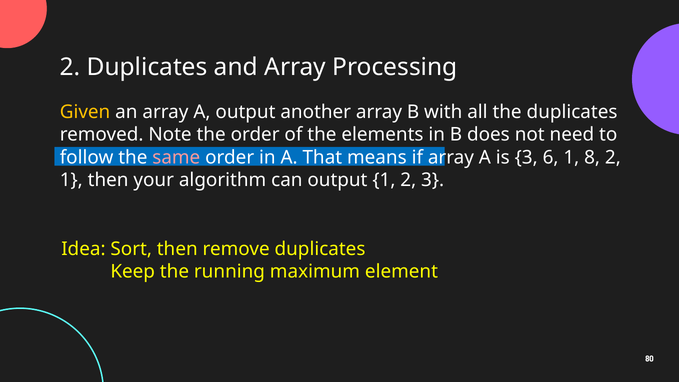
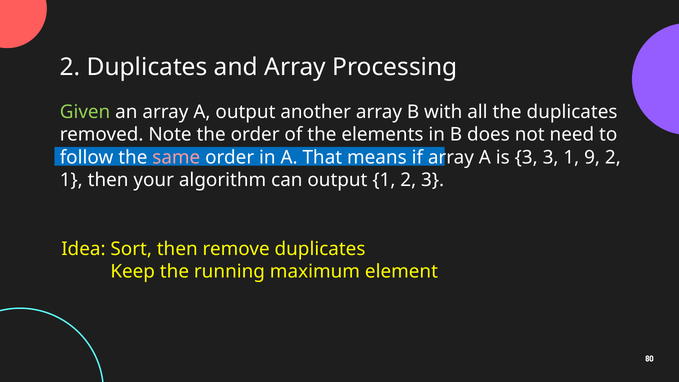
Given colour: yellow -> light green (85, 112)
3 6: 6 -> 3 (551, 157)
8: 8 -> 9 (592, 157)
